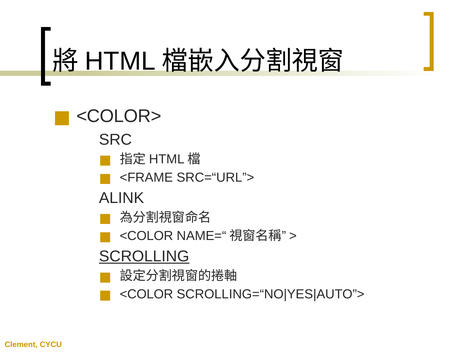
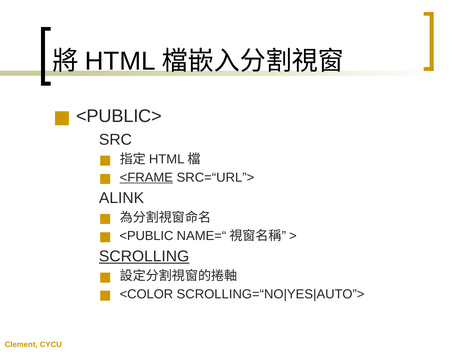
<COLOR>: <COLOR> -> <PUBLIC> (119, 116)
<FRAME underline: none -> present (146, 177)
<COLOR: <COLOR -> <PUBLIC (146, 236)
